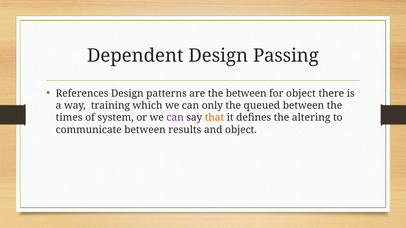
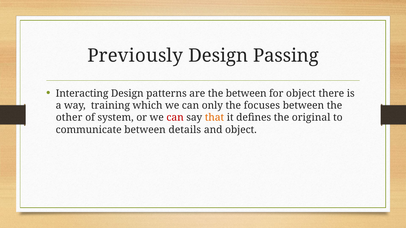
Dependent: Dependent -> Previously (135, 56)
References: References -> Interacting (82, 93)
queued: queued -> focuses (262, 106)
times: times -> other (69, 118)
can colour: purple -> red (175, 118)
altering: altering -> original (311, 118)
results: results -> details (185, 130)
